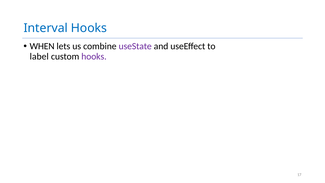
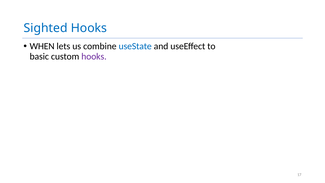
Interval: Interval -> Sighted (46, 28)
useState colour: purple -> blue (135, 46)
label: label -> basic (39, 56)
